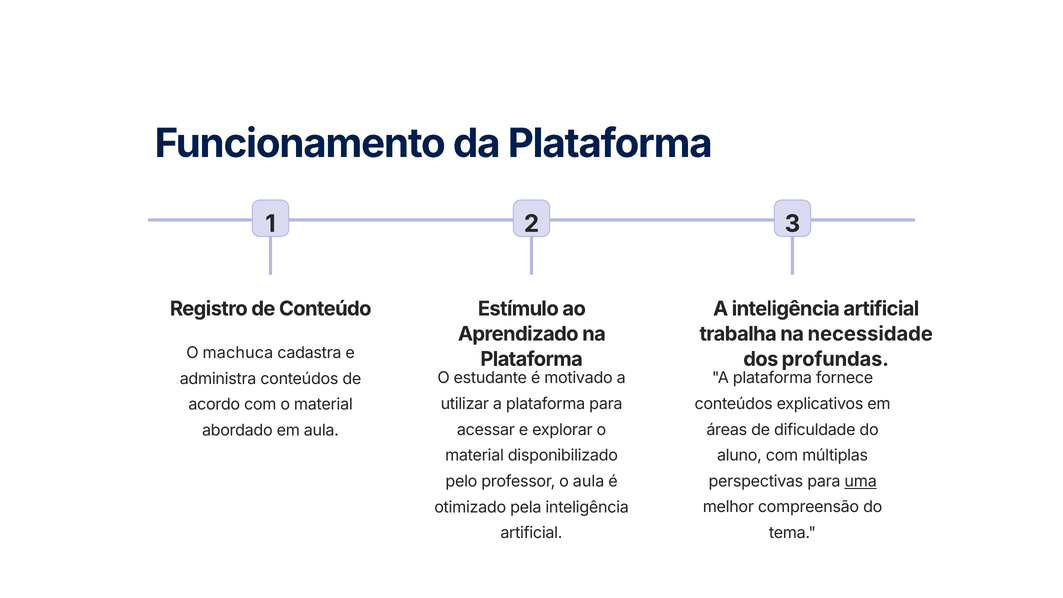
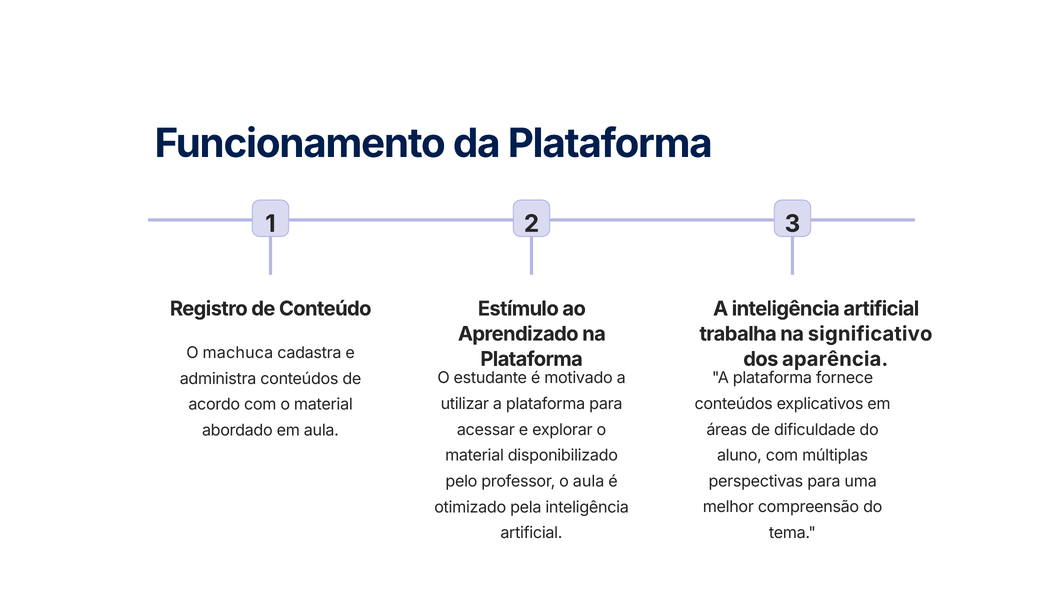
necessidade: necessidade -> significativo (870, 334)
profundas: profundas -> aparência (835, 359)
uma underline: present -> none (861, 481)
